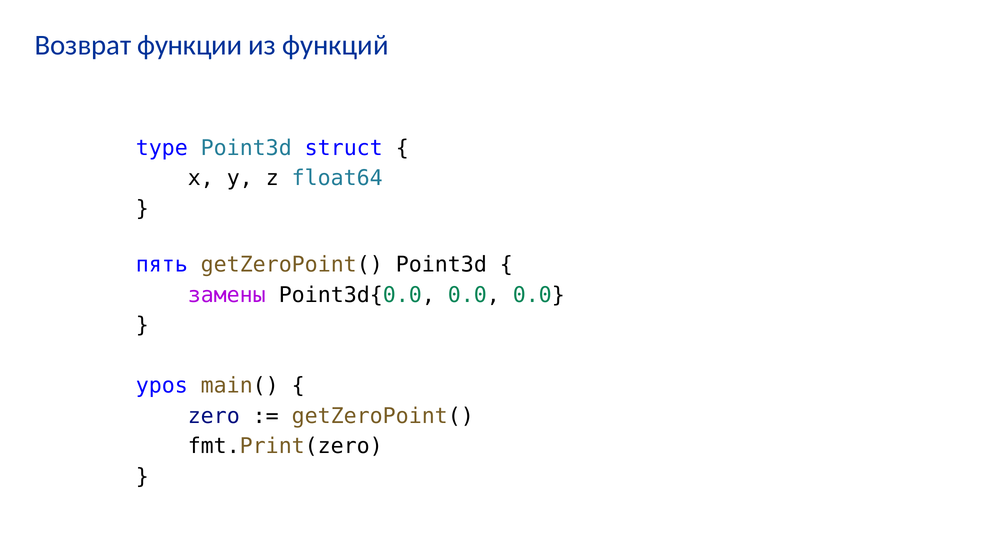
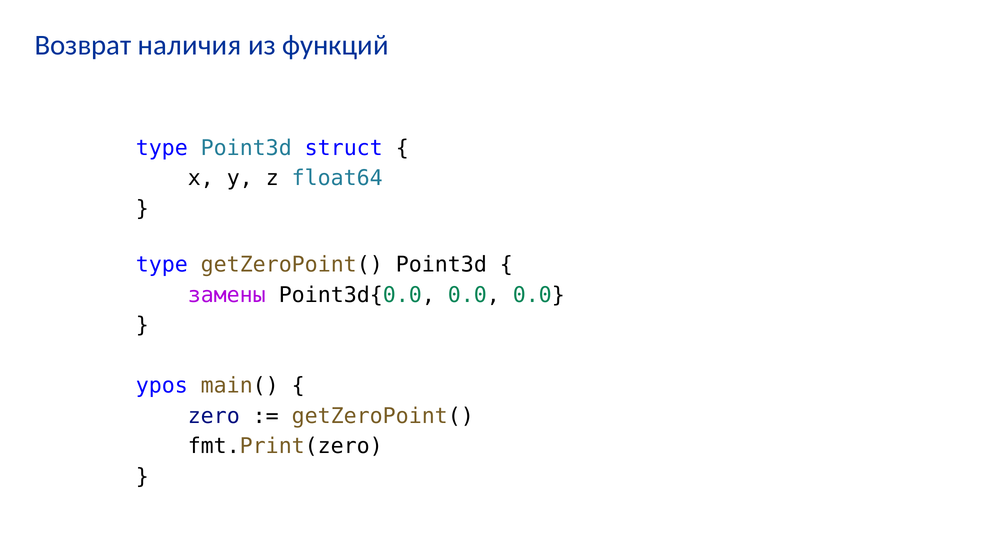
функции: функции -> наличия (190, 45)
пять: пять -> type (162, 265)
